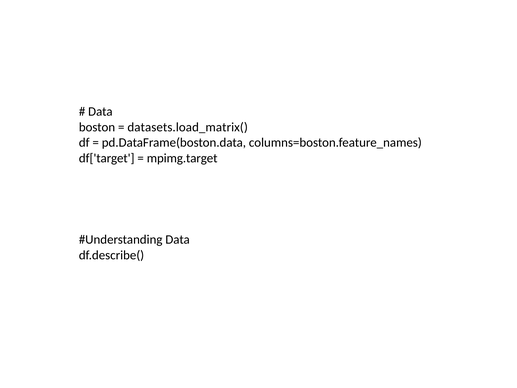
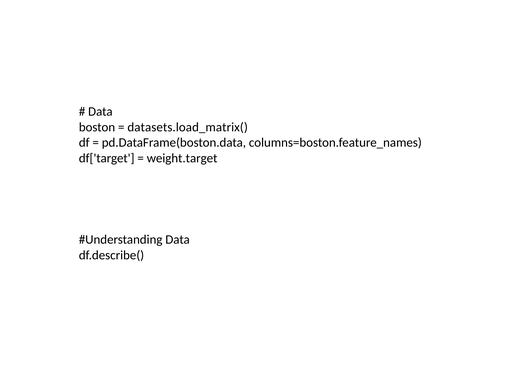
mpimg.target: mpimg.target -> weight.target (182, 158)
